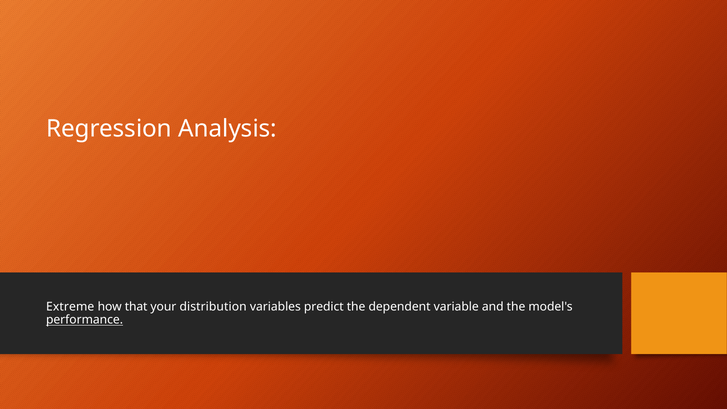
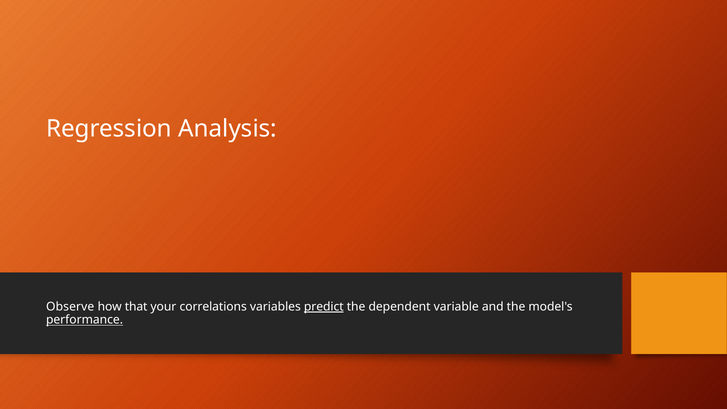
Extreme: Extreme -> Observe (70, 307)
distribution: distribution -> correlations (213, 307)
predict underline: none -> present (324, 307)
